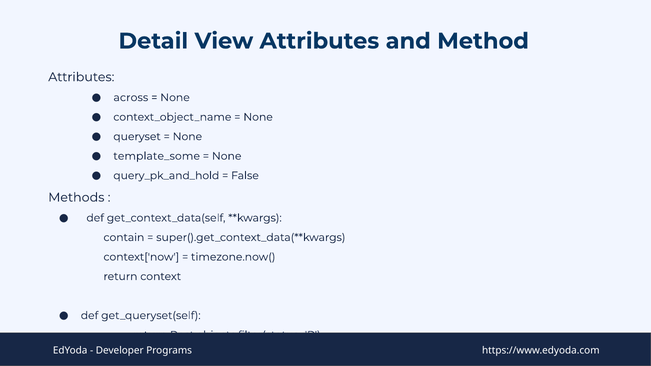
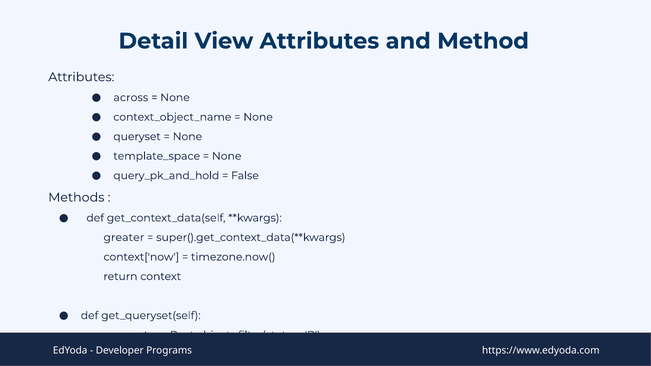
template_some: template_some -> template_space (157, 156)
contain: contain -> greater (124, 238)
